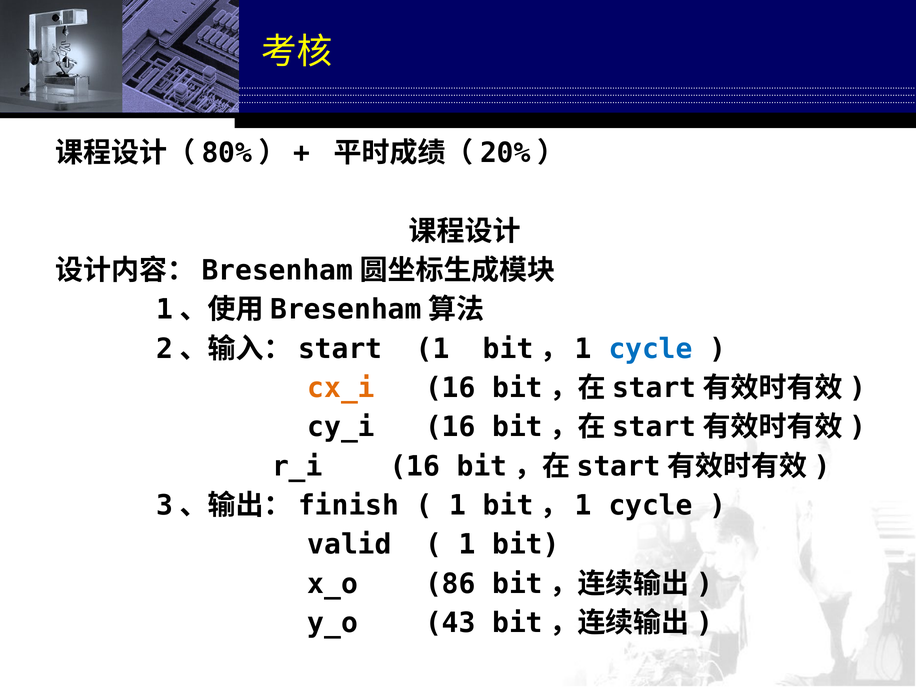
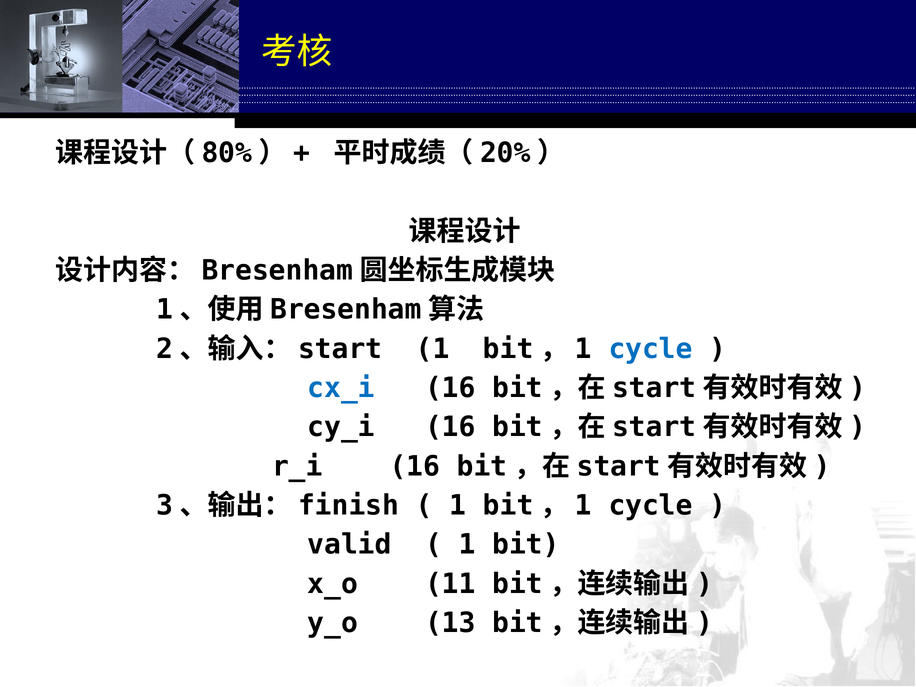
cx_i colour: orange -> blue (341, 388)
86: 86 -> 11 (450, 584)
43: 43 -> 13 (450, 623)
